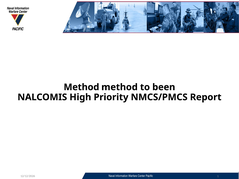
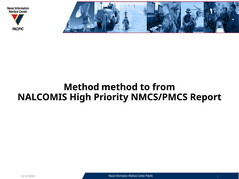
been: been -> from (164, 87)
